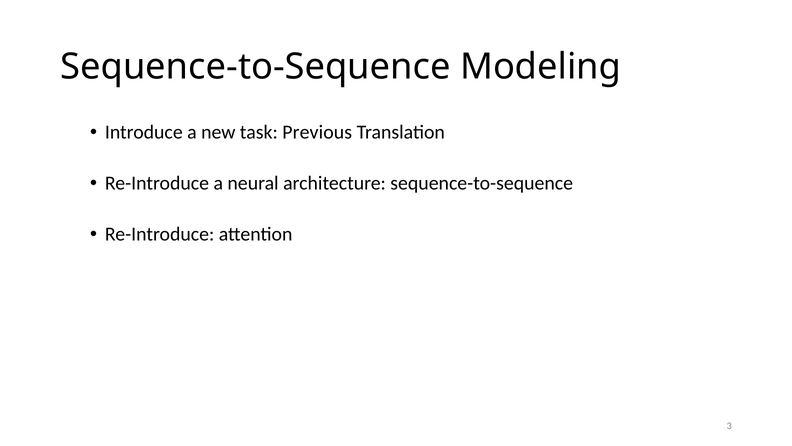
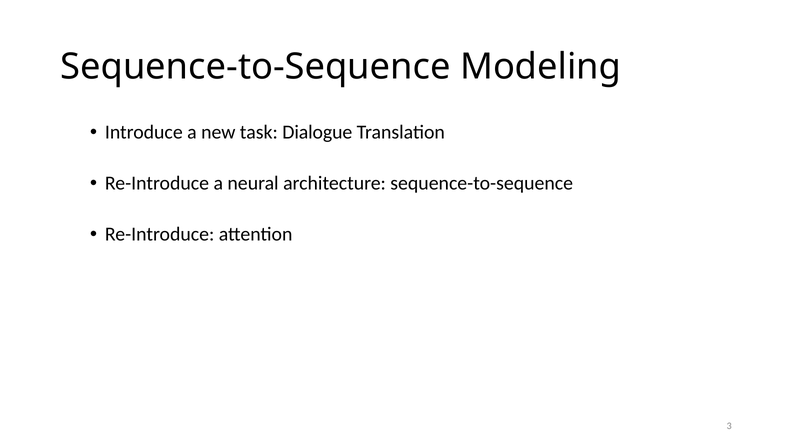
Previous: Previous -> Dialogue (317, 132)
